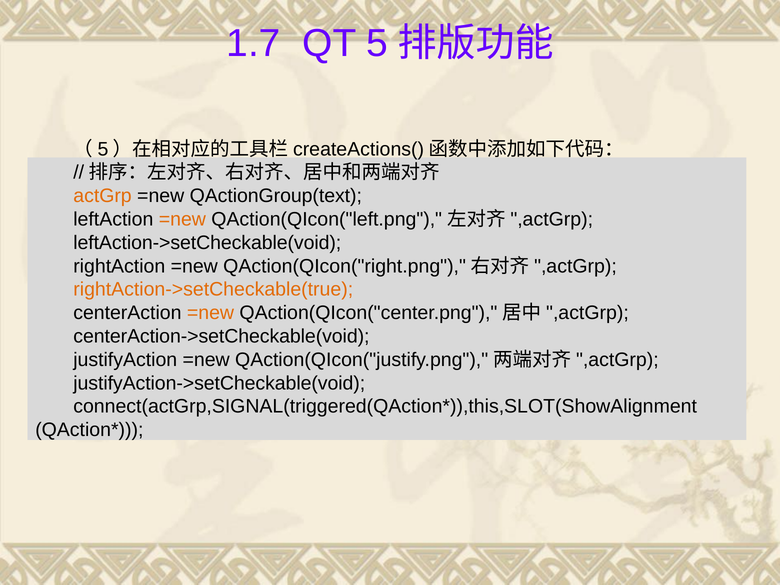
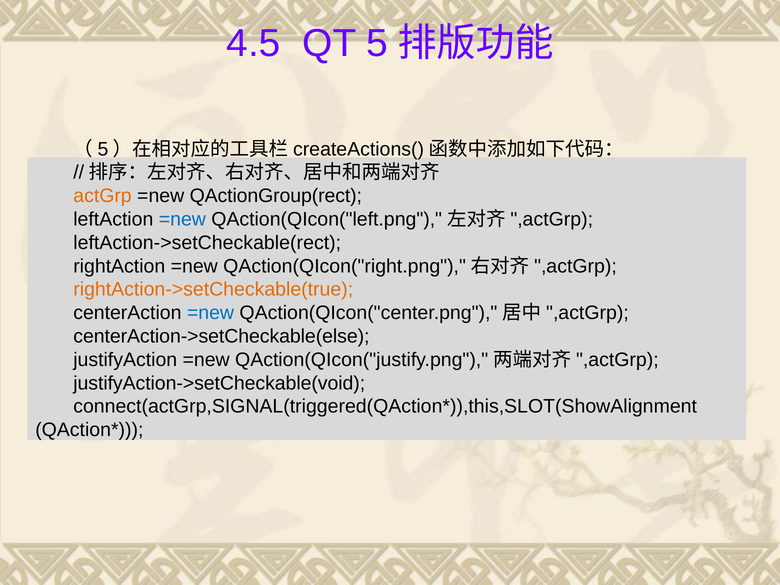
1.7: 1.7 -> 4.5 (253, 43)
QActionGroup(text: QActionGroup(text -> QActionGroup(rect (276, 196)
=new colour: orange -> blue (182, 219)
leftAction->setCheckable(void: leftAction->setCheckable(void -> leftAction->setCheckable(rect (207, 243)
=new colour: orange -> blue (211, 313)
centerAction->setCheckable(void: centerAction->setCheckable(void -> centerAction->setCheckable(else (221, 336)
